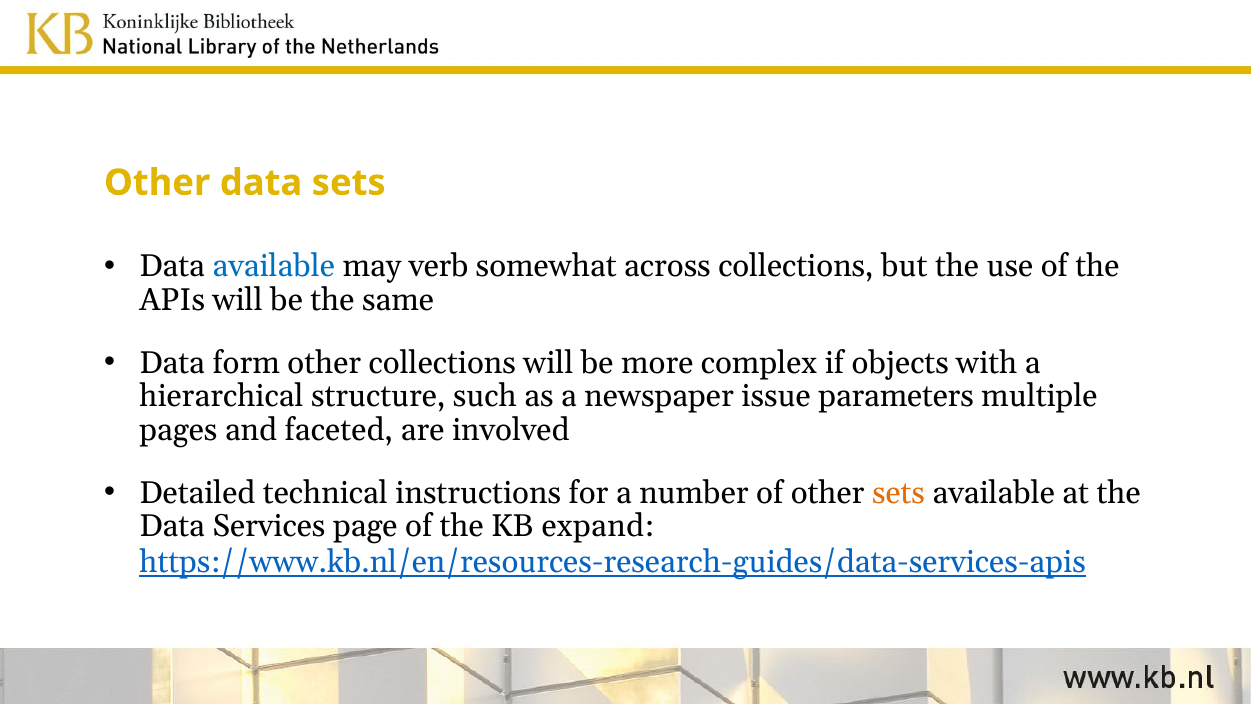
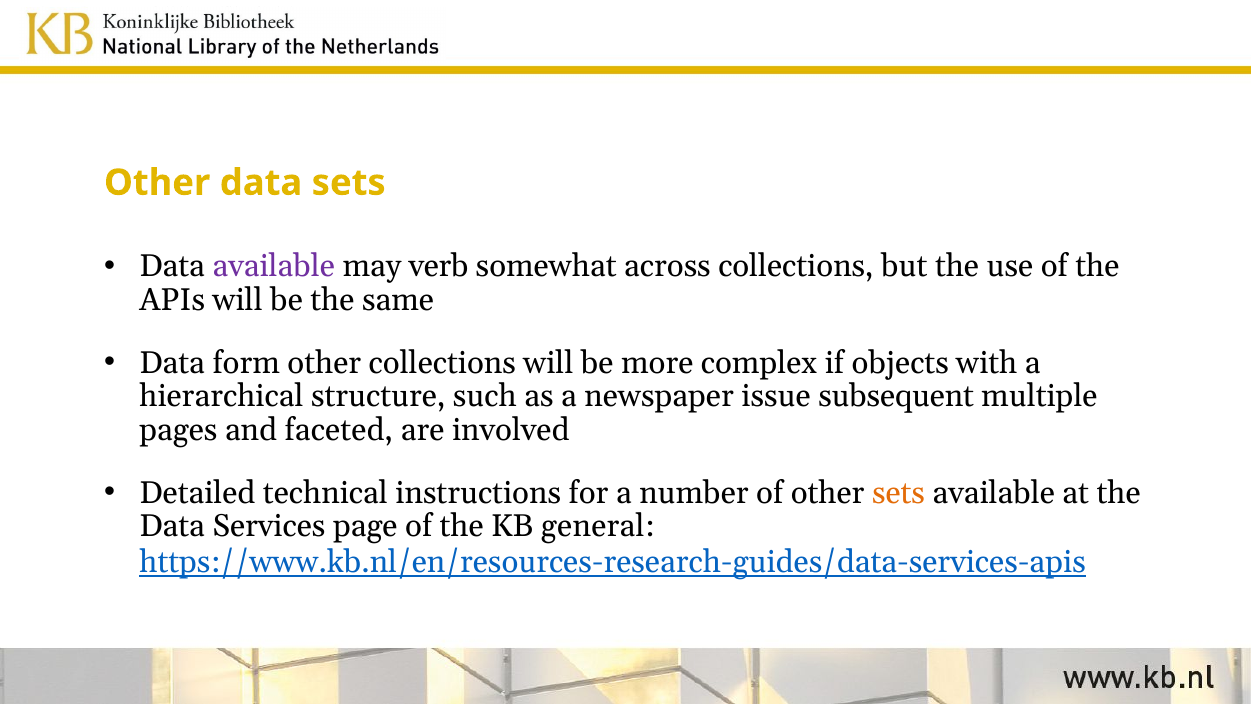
available colour: blue -> purple (274, 266)
parameters: parameters -> subsequent (896, 396)
expand: expand -> general (598, 526)
